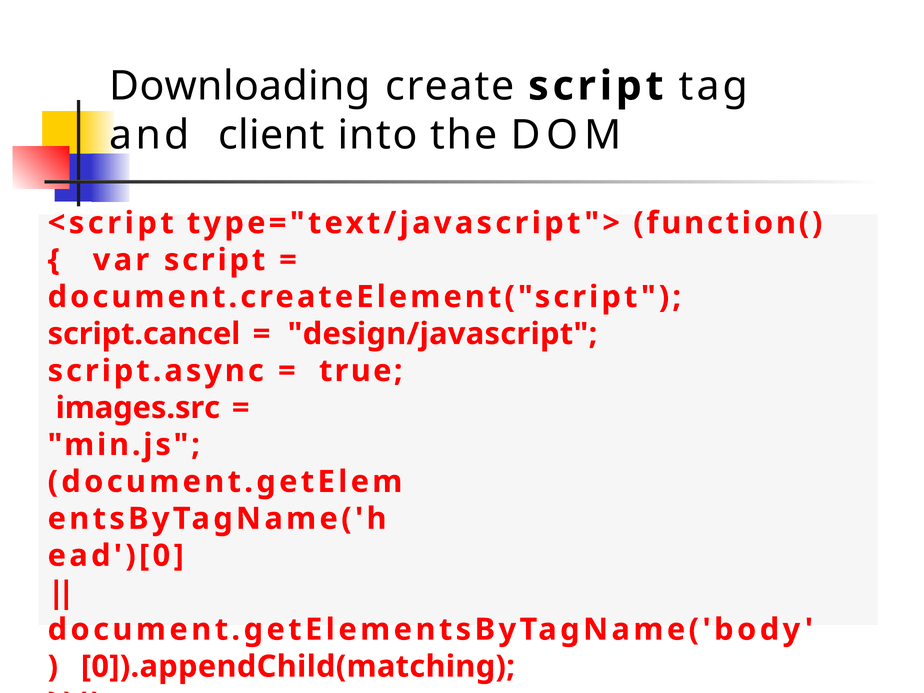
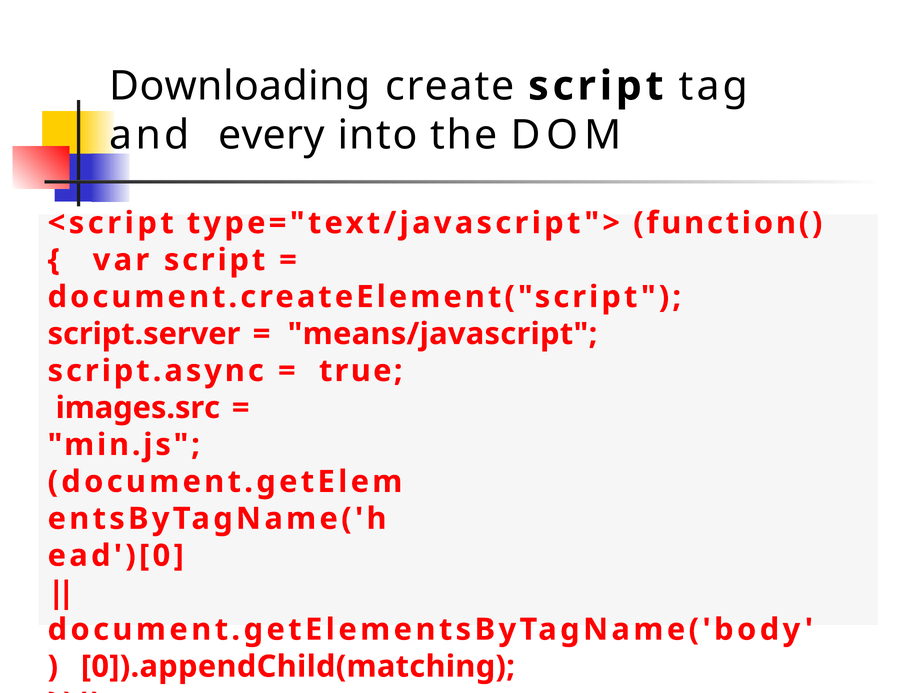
client: client -> every (271, 135)
script.cancel: script.cancel -> script.server (144, 334)
design/javascript: design/javascript -> means/javascript (442, 334)
